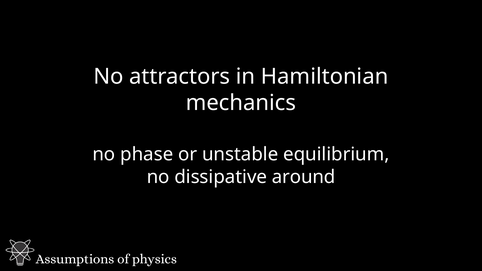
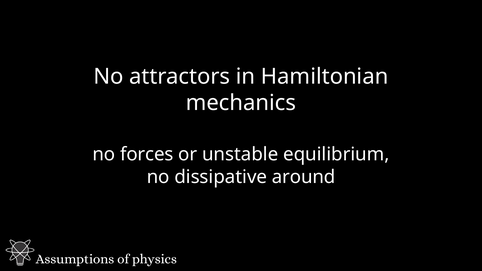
phase: phase -> forces (147, 155)
